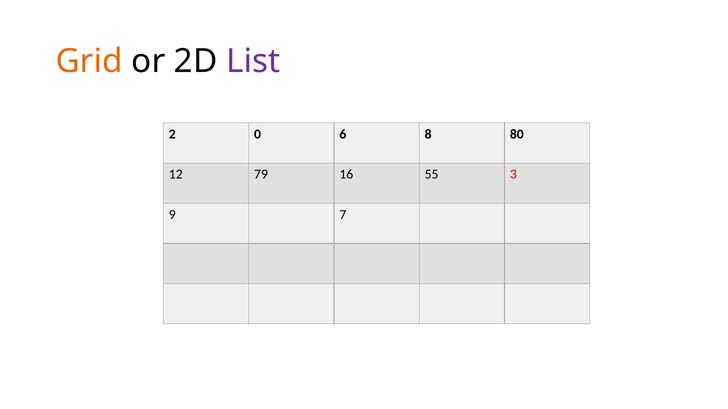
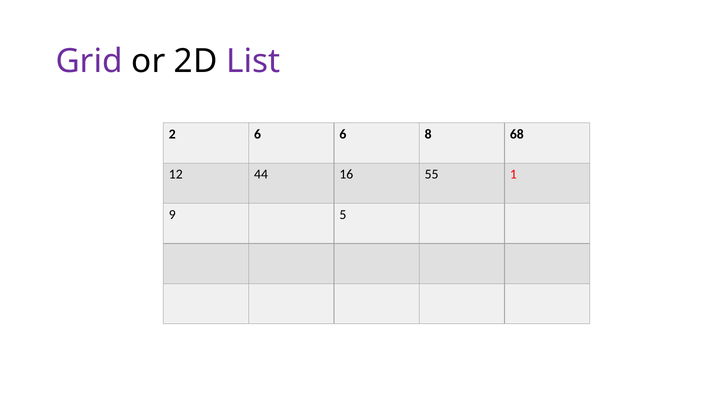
Grid colour: orange -> purple (89, 61)
2 0: 0 -> 6 (258, 134)
80: 80 -> 68 (517, 134)
79: 79 -> 44 (261, 175)
3: 3 -> 1 (513, 175)
7: 7 -> 5 (343, 215)
